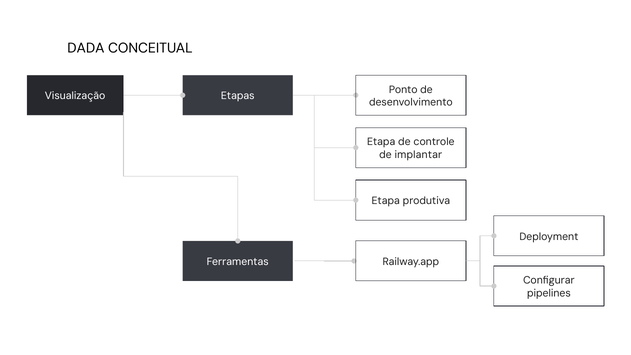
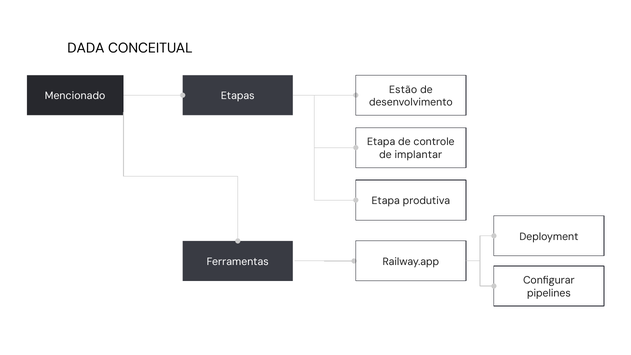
Ponto: Ponto -> Estão (403, 90)
Visualização: Visualização -> Mencionado (75, 96)
